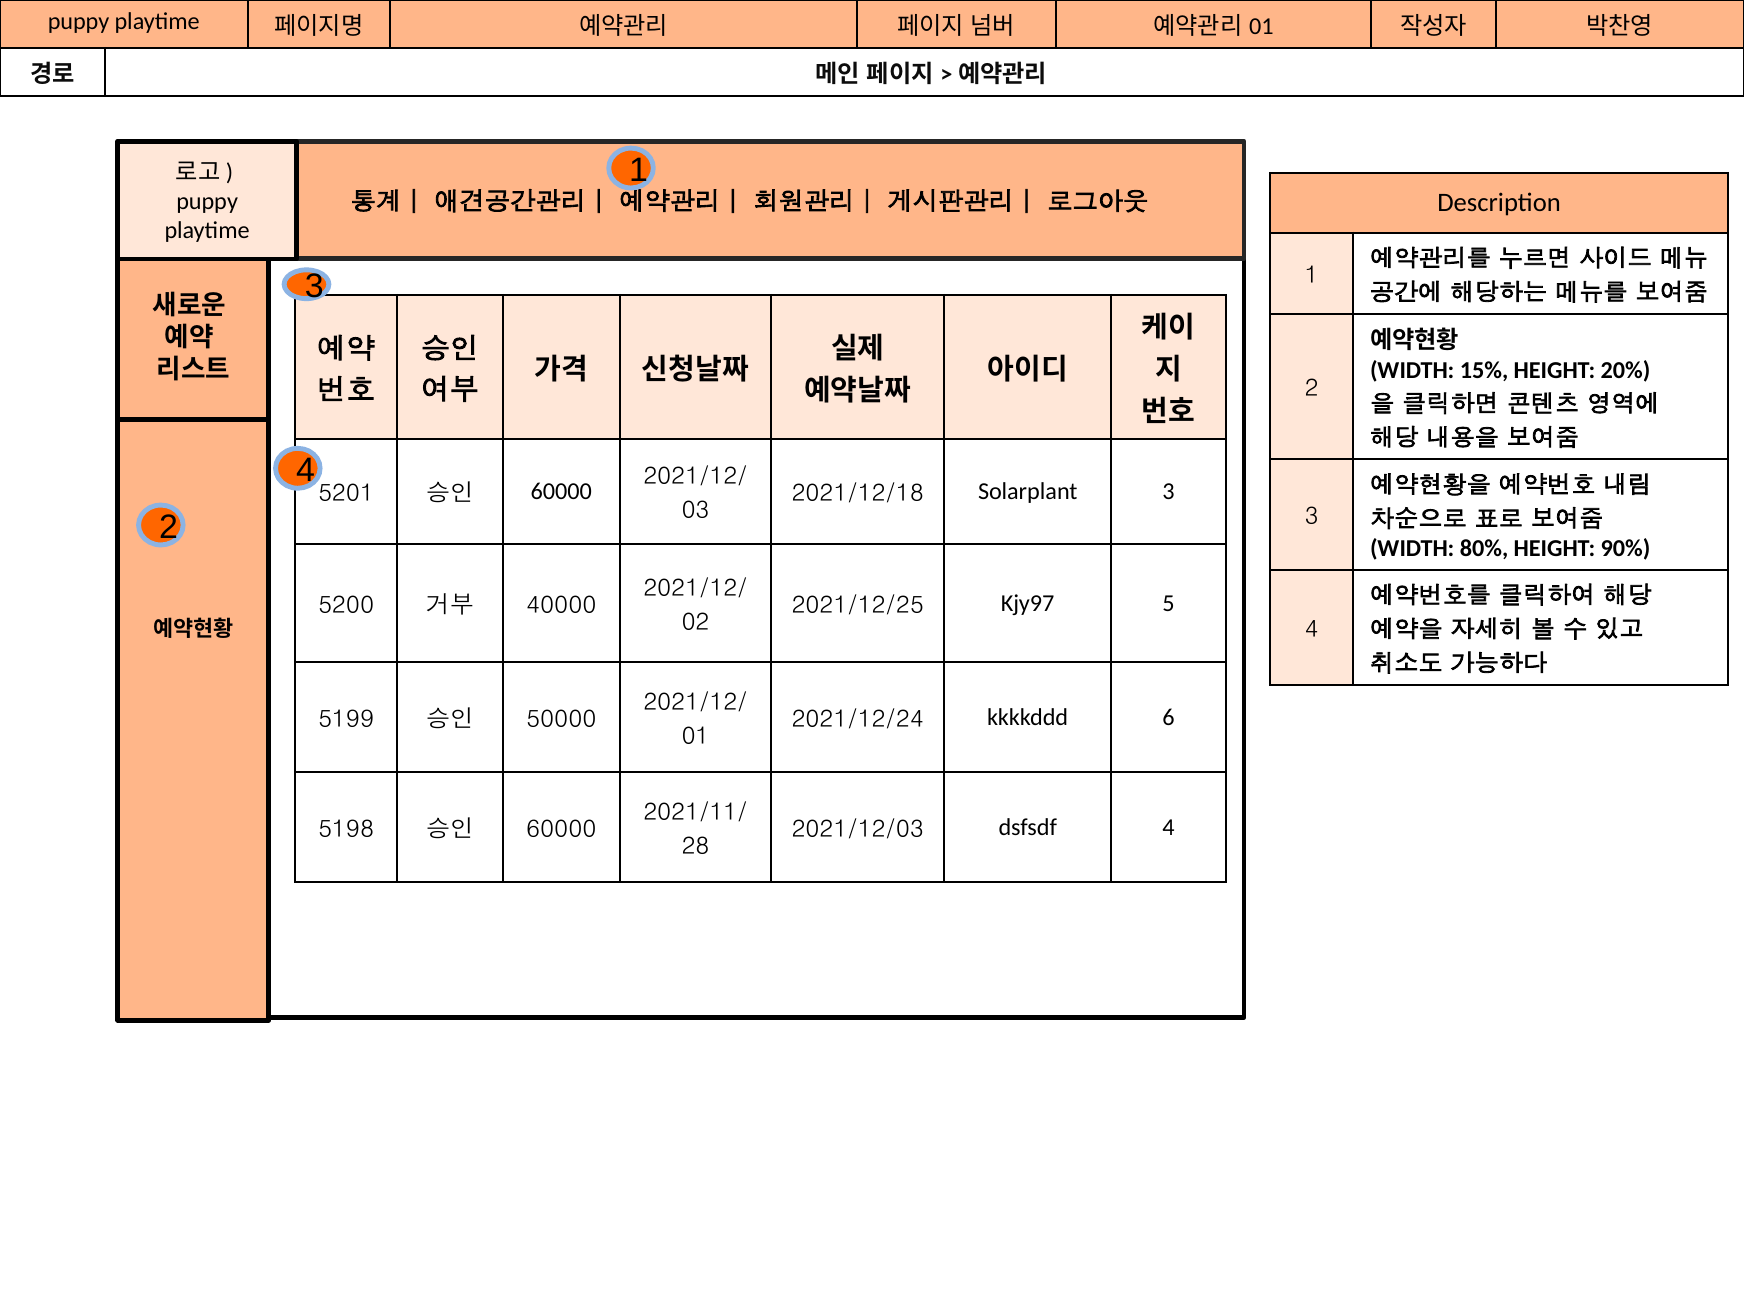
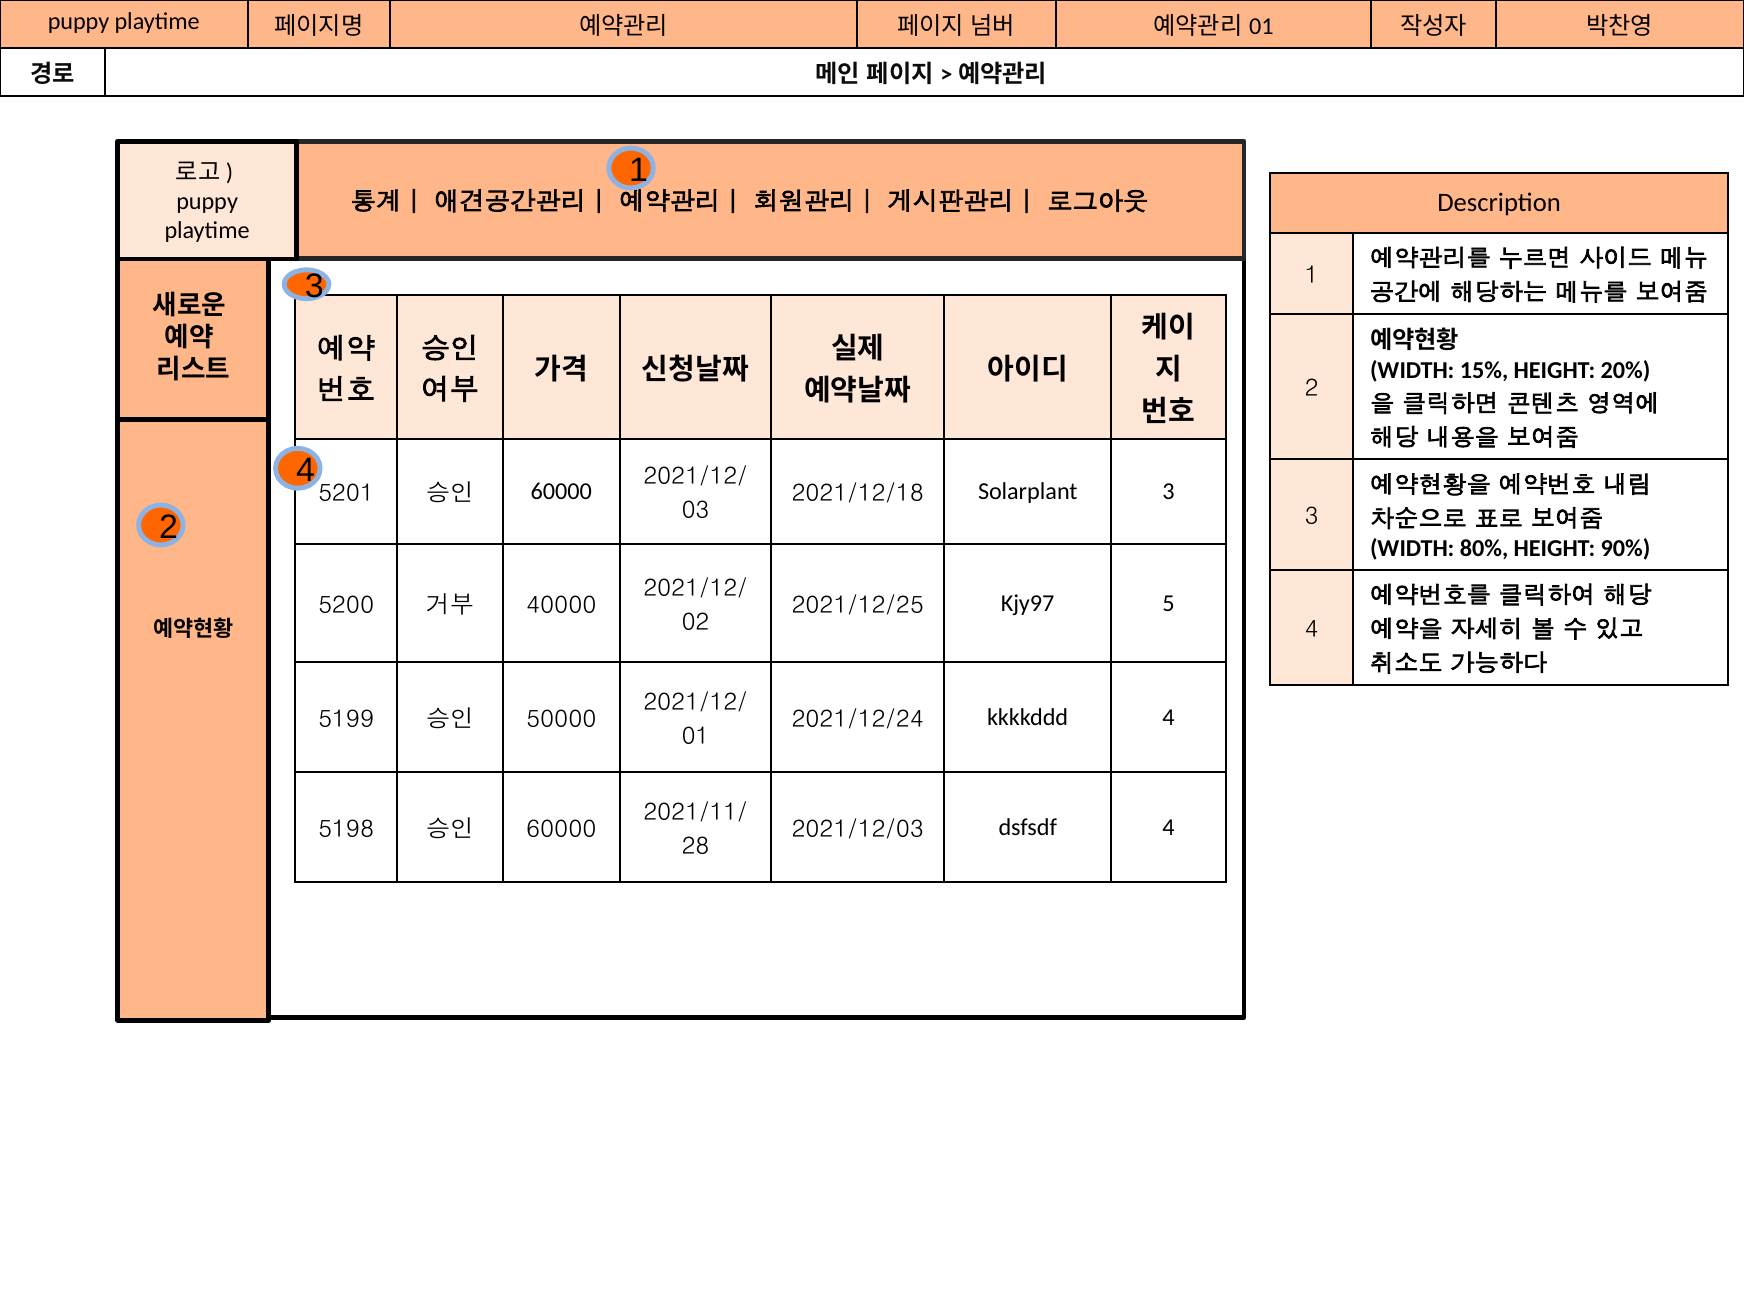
kkkkddd 6: 6 -> 4 (1168, 717)
